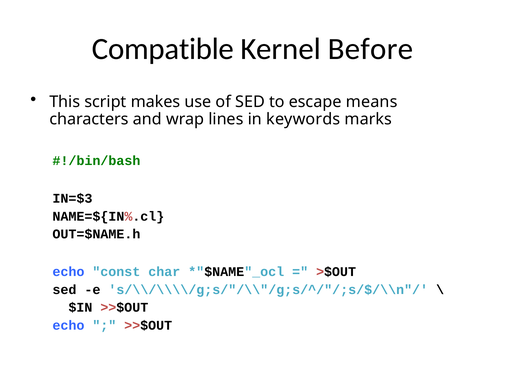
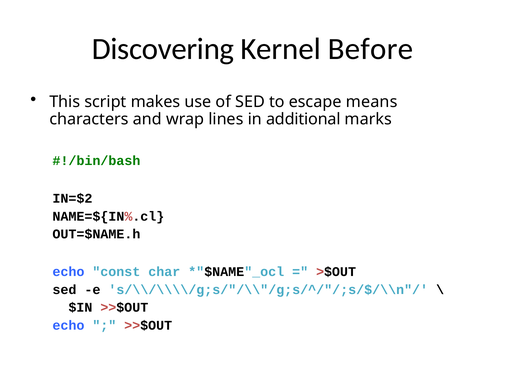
Compatible: Compatible -> Discovering (163, 49)
keywords: keywords -> additional (303, 119)
IN=$3: IN=$3 -> IN=$2 (72, 199)
